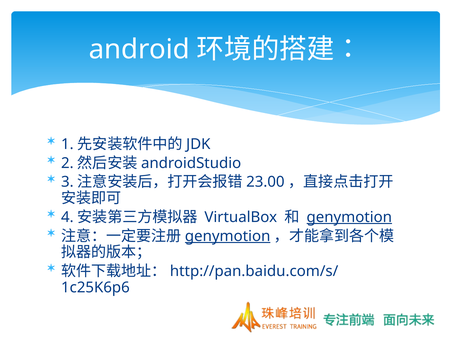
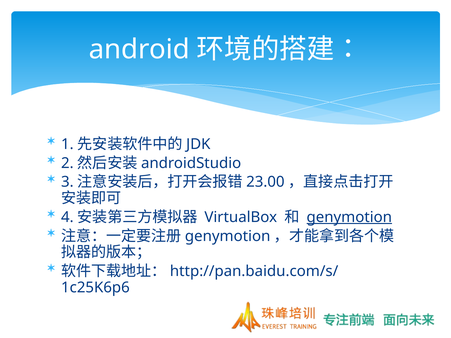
genymotion underline: present -> none (228, 236)
